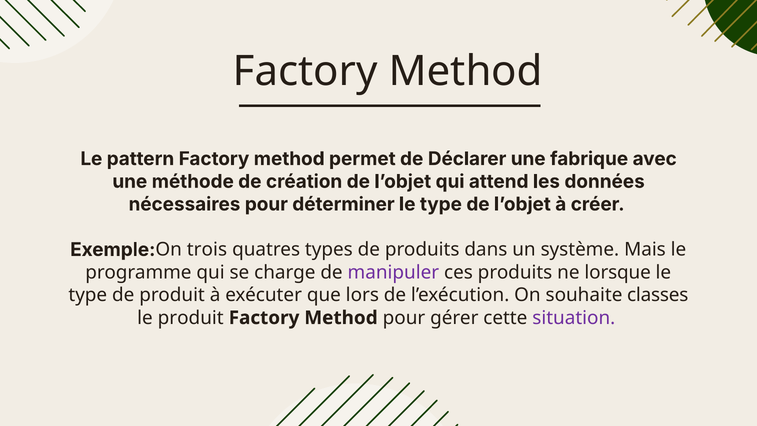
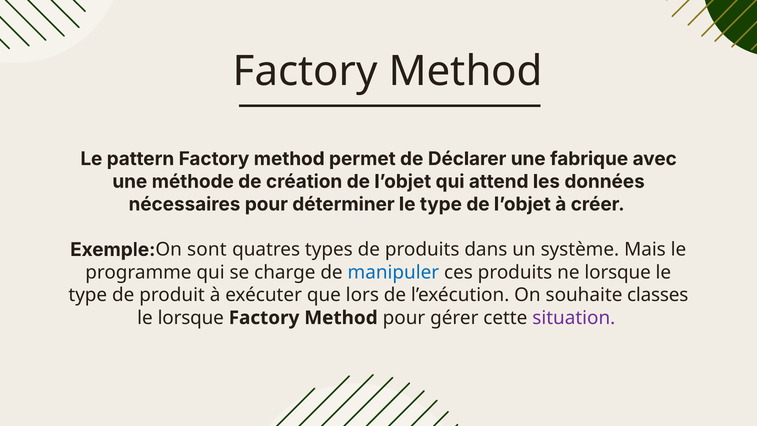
trois: trois -> sont (207, 250)
manipuler colour: purple -> blue (393, 272)
le produit: produit -> lorsque (191, 318)
